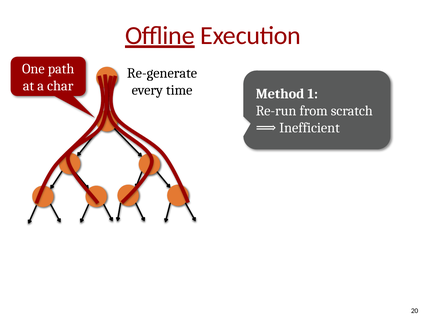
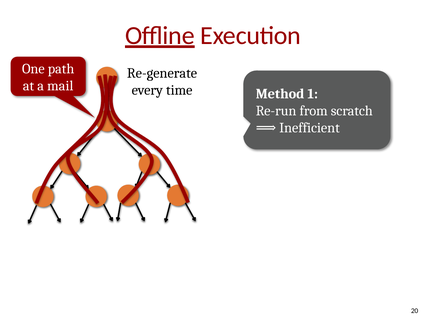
char: char -> mail (60, 86)
